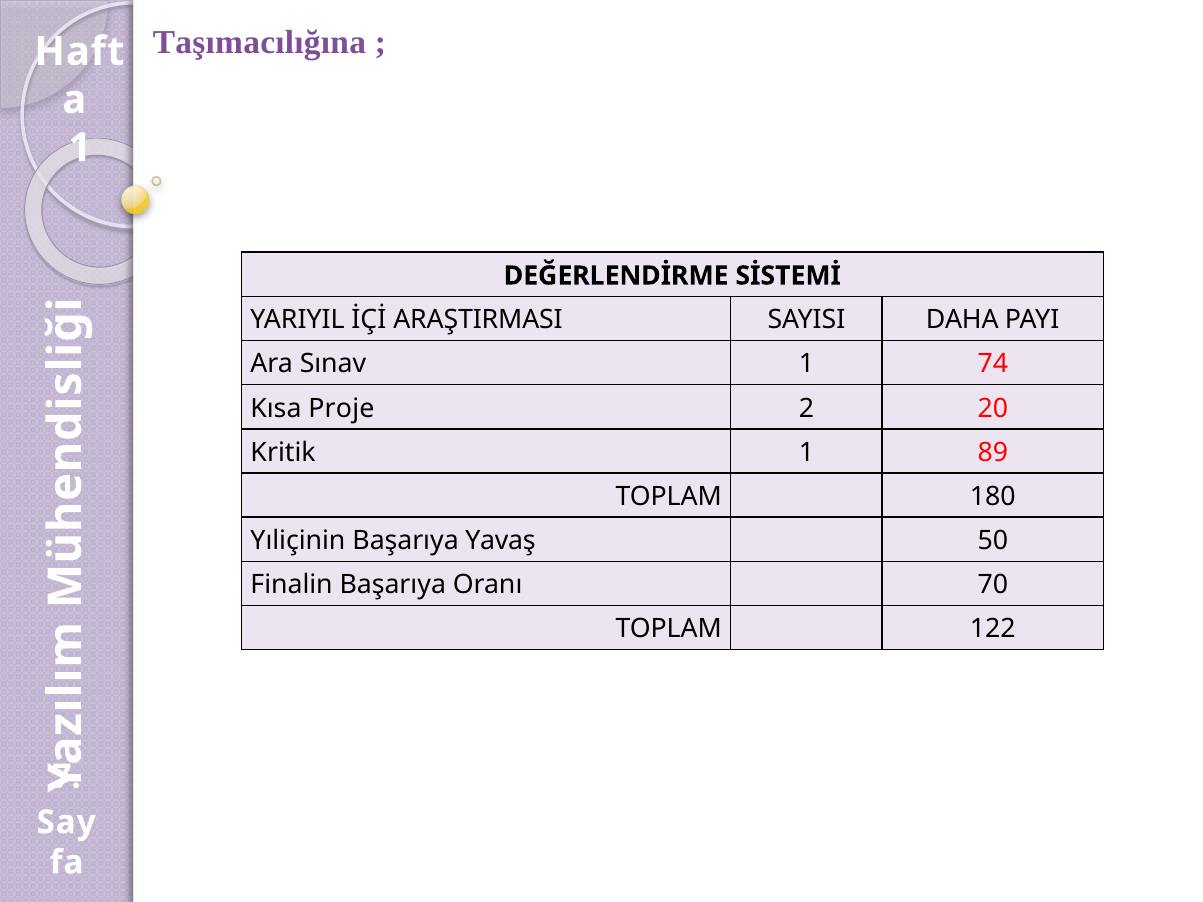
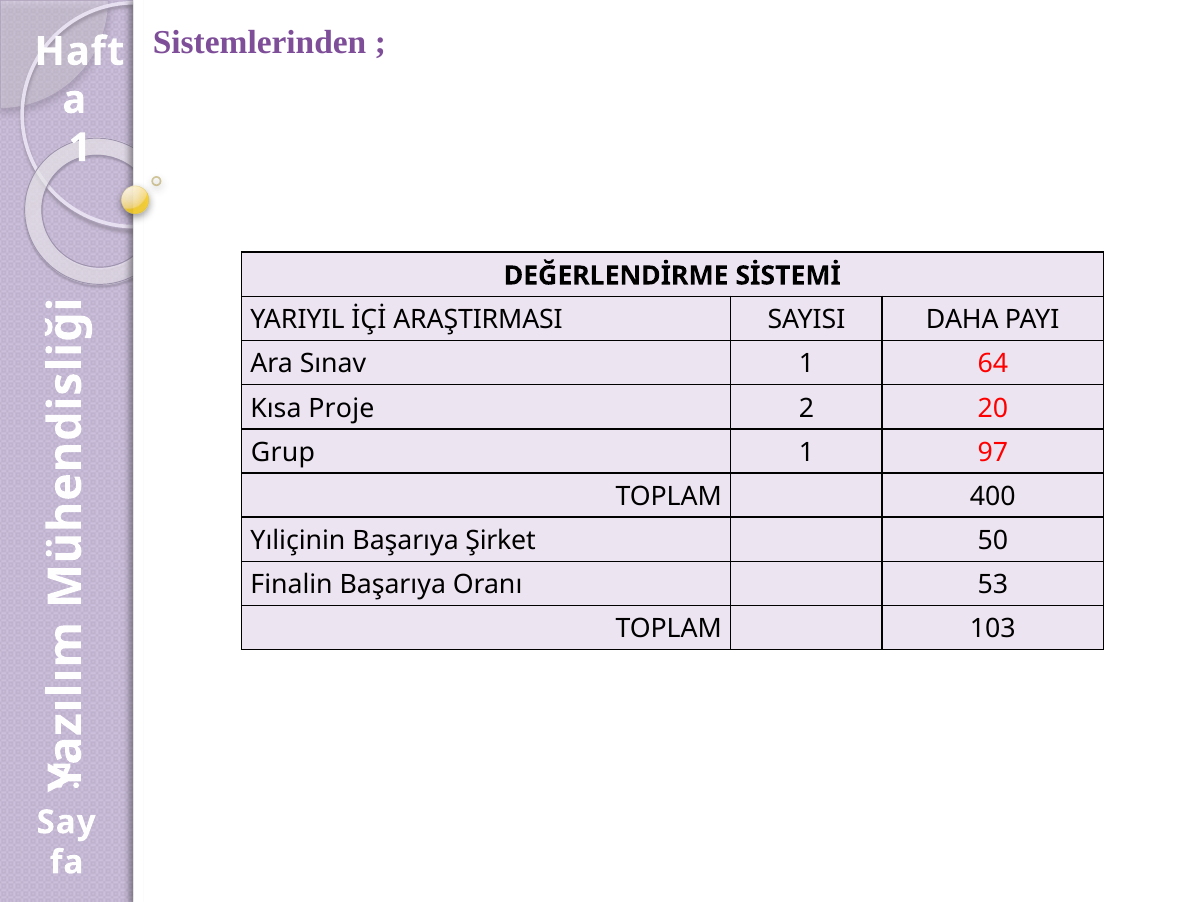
Taşımacılığına: Taşımacılığına -> Sistemlerinden (260, 42)
74: 74 -> 64 (993, 364)
Kritik: Kritik -> Grup (283, 453)
89: 89 -> 97 (993, 453)
180: 180 -> 400 (993, 497)
Yavaş: Yavaş -> Şirket (501, 541)
70: 70 -> 53 (993, 585)
122: 122 -> 103 (993, 629)
